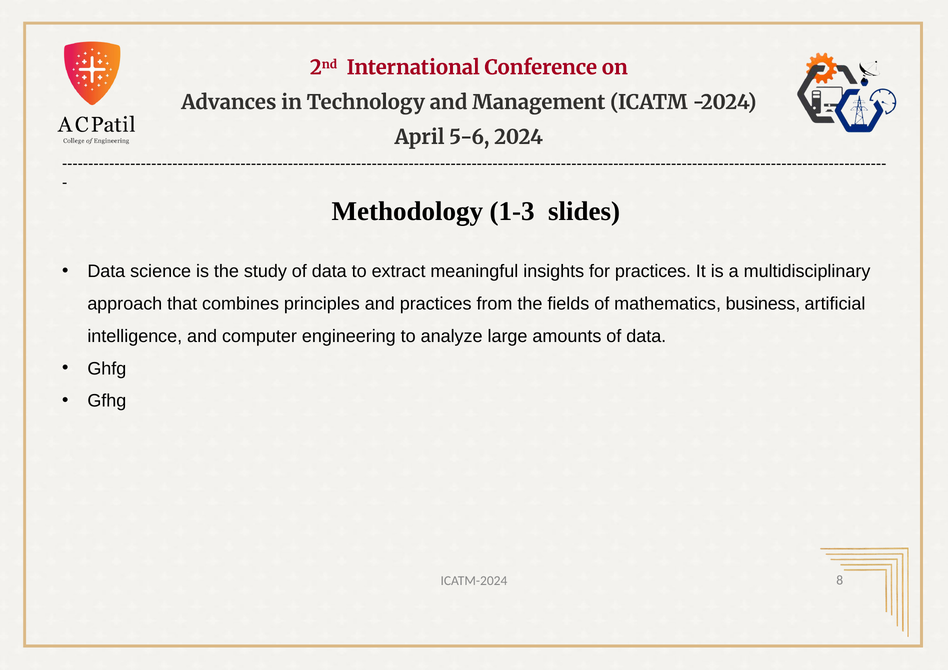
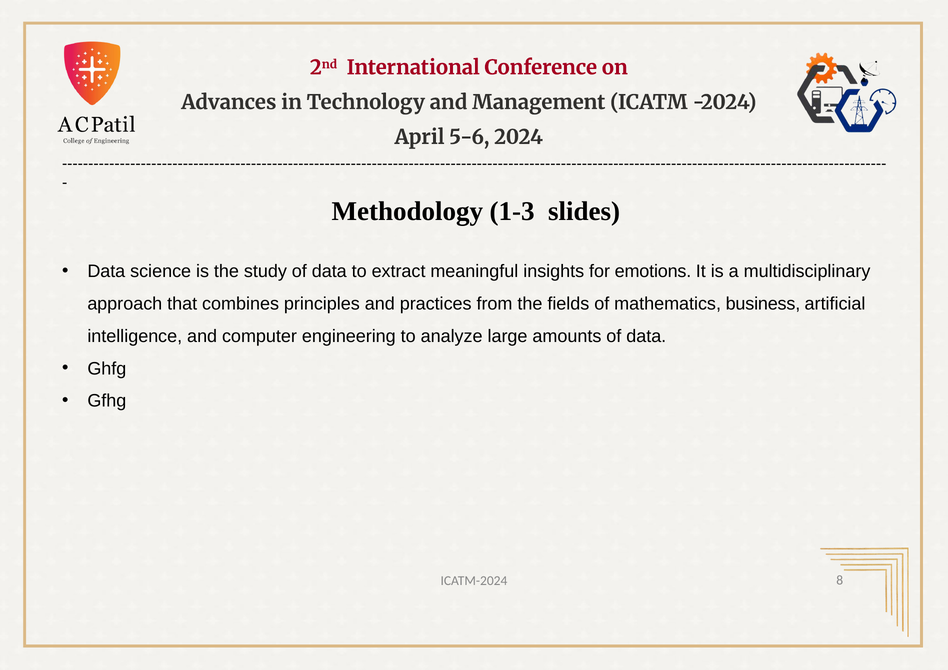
for practices: practices -> emotions (653, 271)
